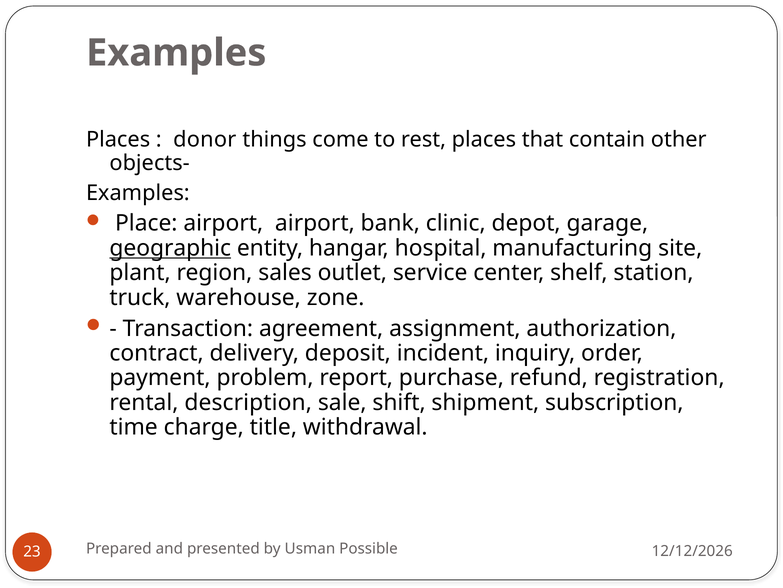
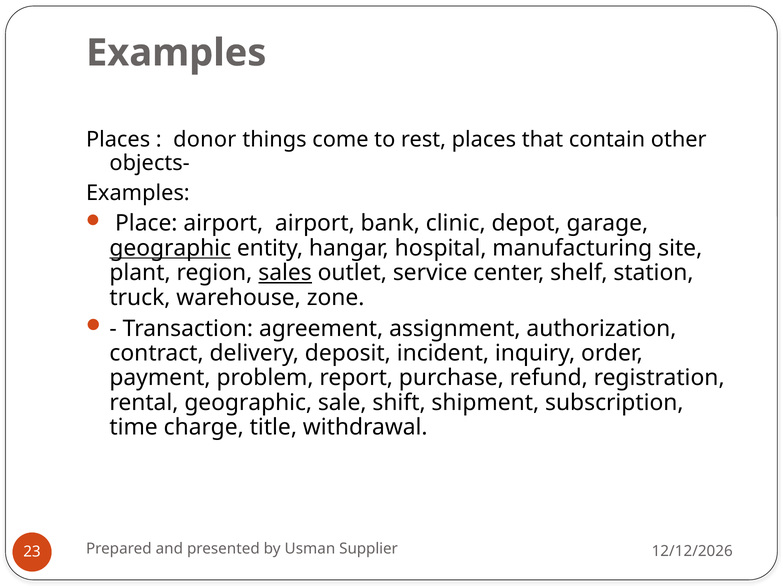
sales underline: none -> present (285, 272)
rental description: description -> geographic (248, 402)
Possible: Possible -> Supplier (369, 548)
